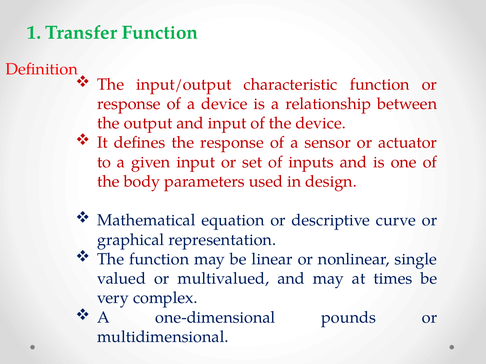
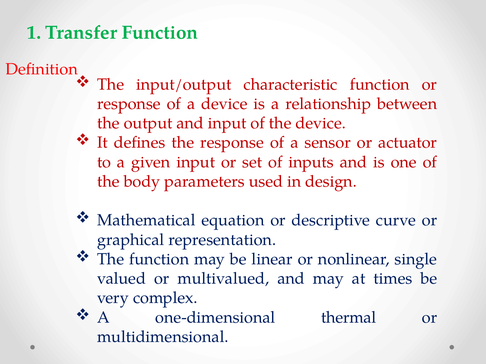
pounds: pounds -> thermal (349, 318)
